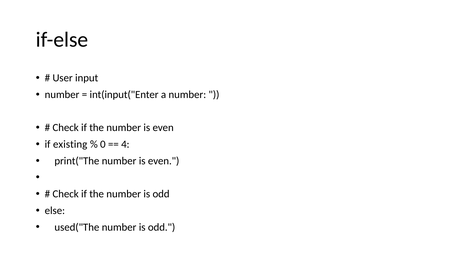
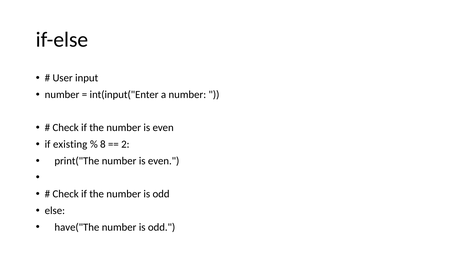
0: 0 -> 8 (103, 144)
4: 4 -> 2 (125, 144)
used("The: used("The -> have("The (77, 227)
